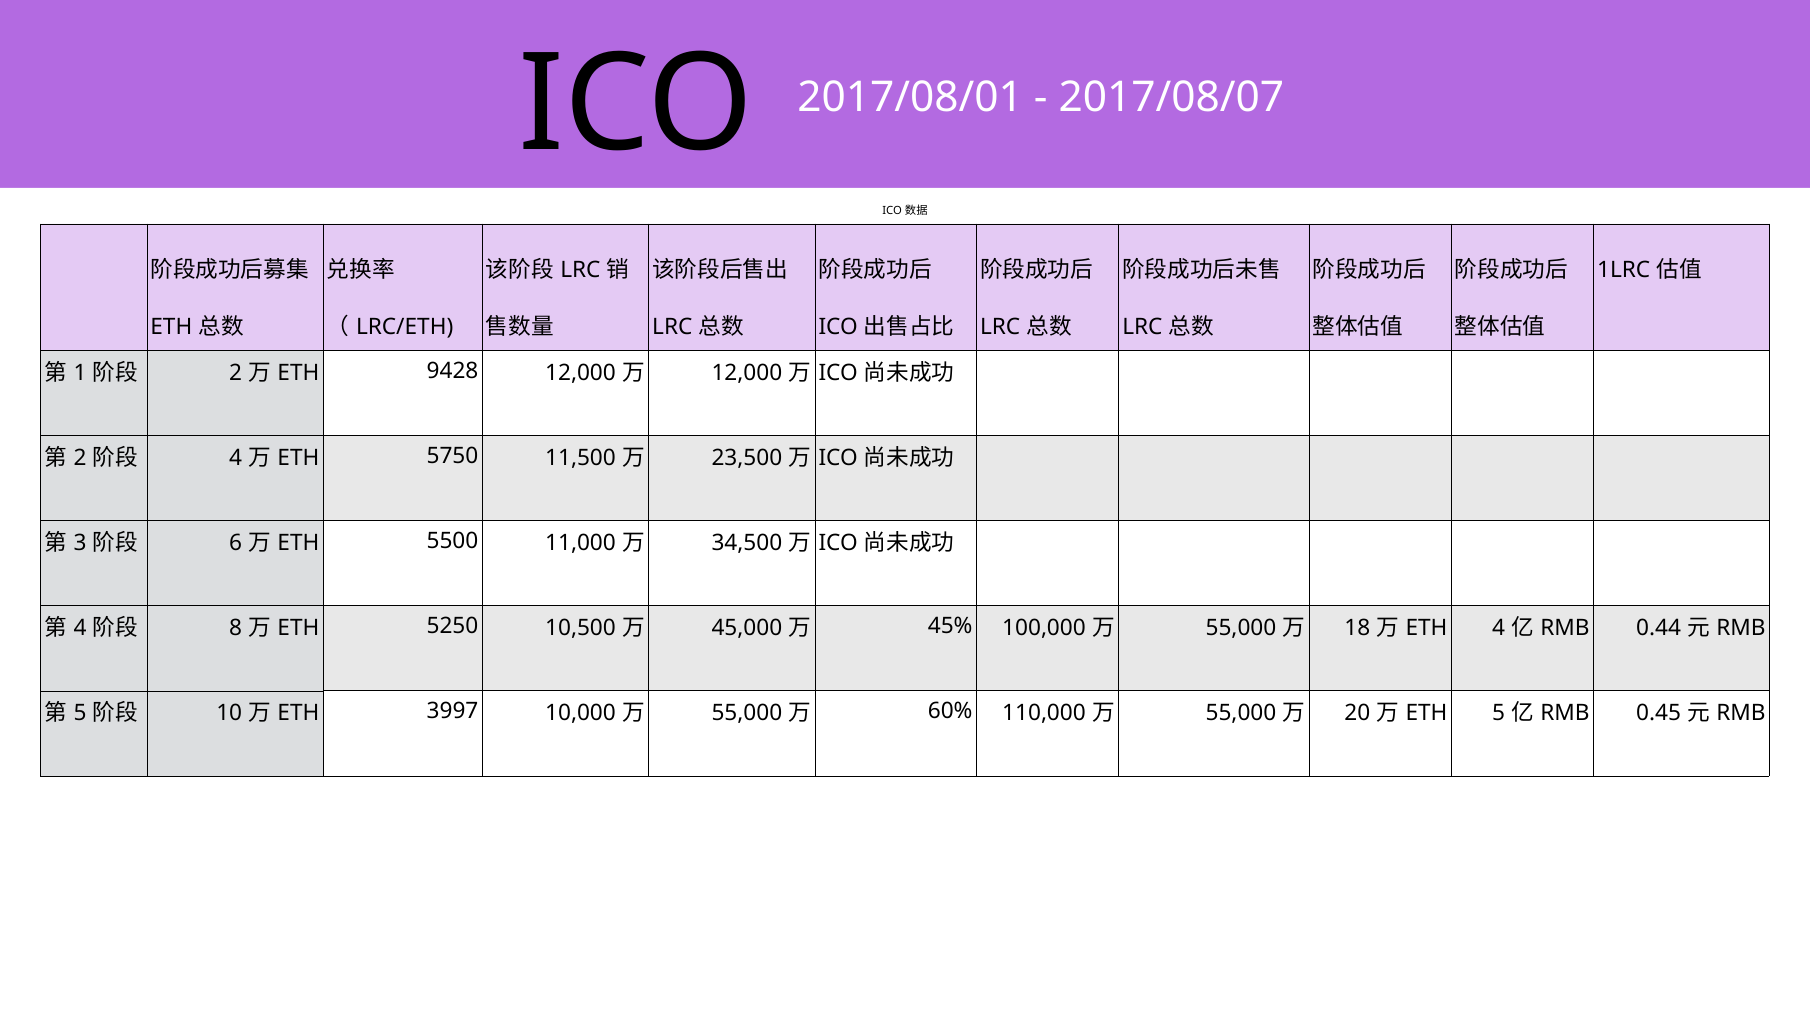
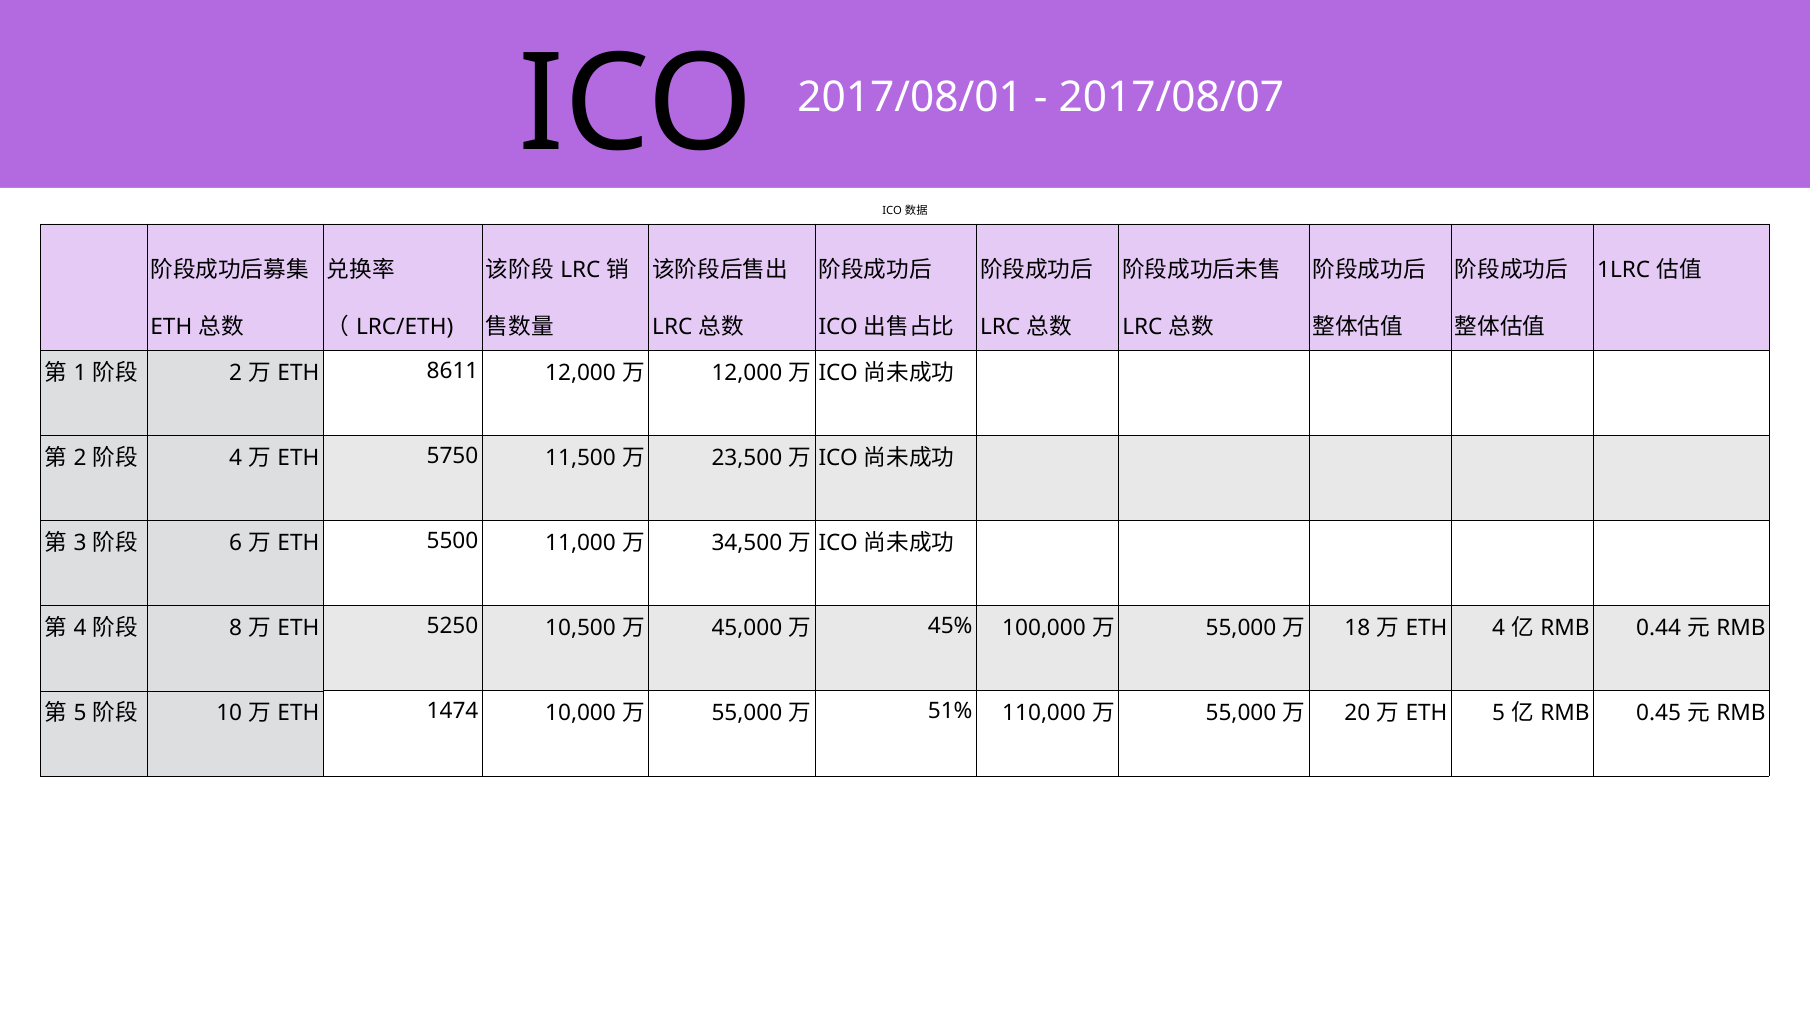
9428: 9428 -> 8611 (453, 371)
3997: 3997 -> 1474 (453, 711)
60%: 60% -> 51% (950, 711)
